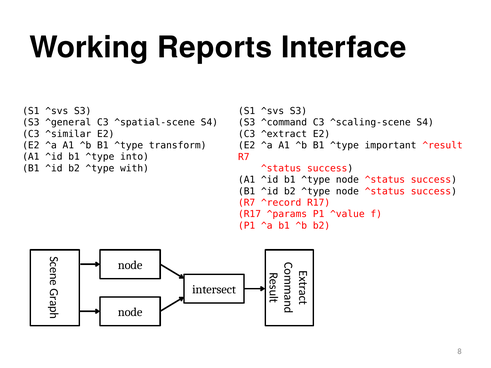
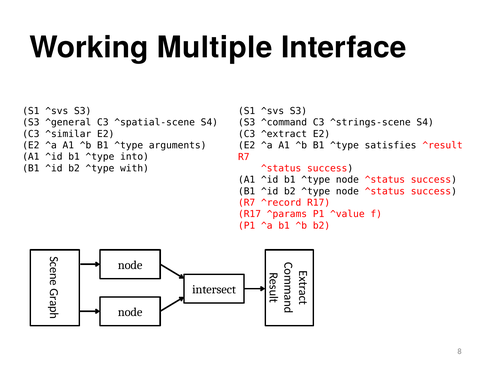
Reports: Reports -> Multiple (215, 48)
^scaling-scene: ^scaling-scene -> ^strings-scene (370, 123)
transform: transform -> arguments (178, 145)
important: important -> satisfies (391, 146)
